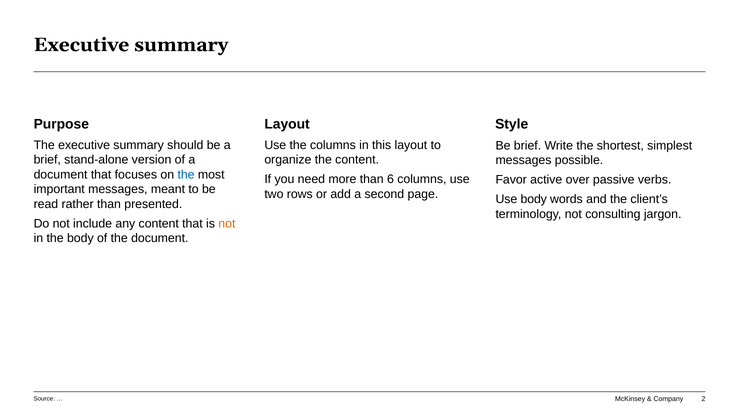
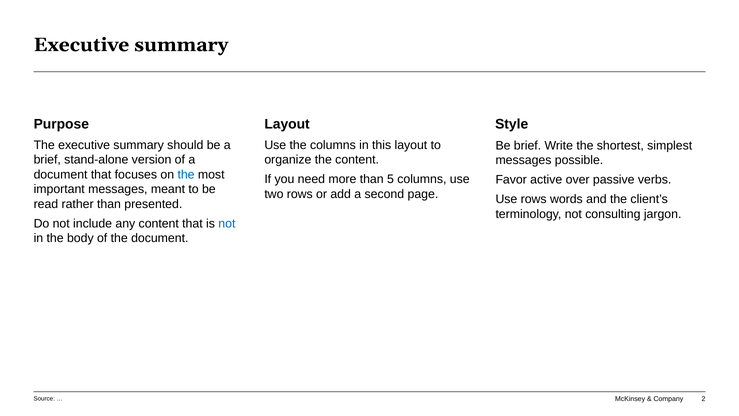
6: 6 -> 5 (390, 179)
body: body -> rows (534, 199)
not colour: orange -> blue (227, 223)
